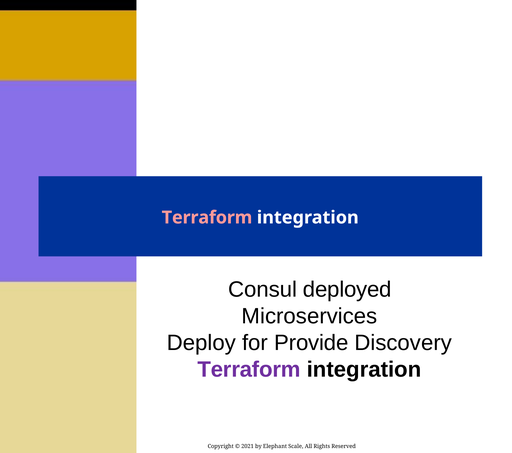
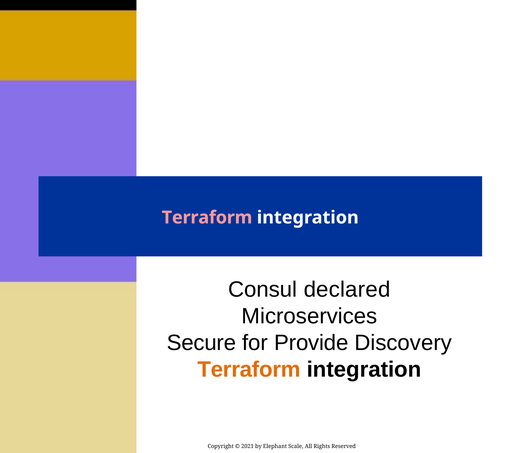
deployed: deployed -> declared (347, 290)
Deploy: Deploy -> Secure (202, 343)
Terraform colour: purple -> orange (249, 370)
